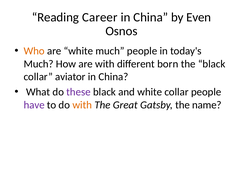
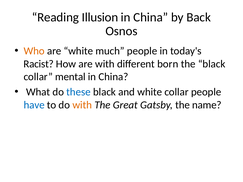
Career: Career -> Illusion (100, 17)
Even: Even -> Back (199, 17)
Much: Much -> Racist (39, 64)
aviator: aviator -> mental (70, 77)
these colour: purple -> blue (78, 92)
have colour: purple -> blue (34, 105)
